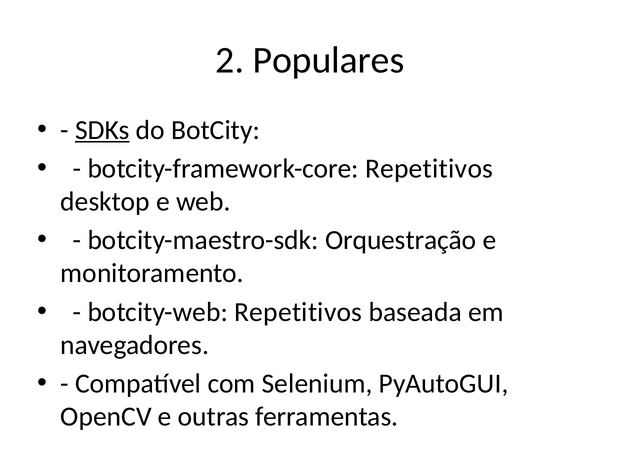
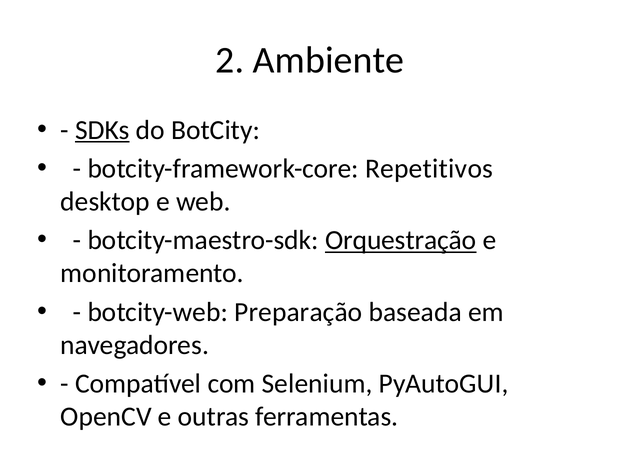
Populares: Populares -> Ambiente (328, 60)
Orquestração underline: none -> present (401, 240)
botcity-web Repetitivos: Repetitivos -> Preparação (298, 312)
